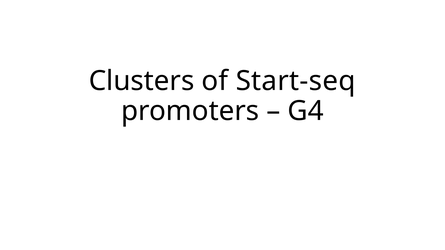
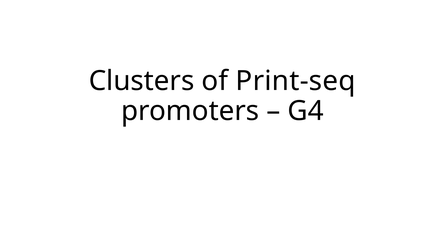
Start-seq: Start-seq -> Print-seq (296, 81)
